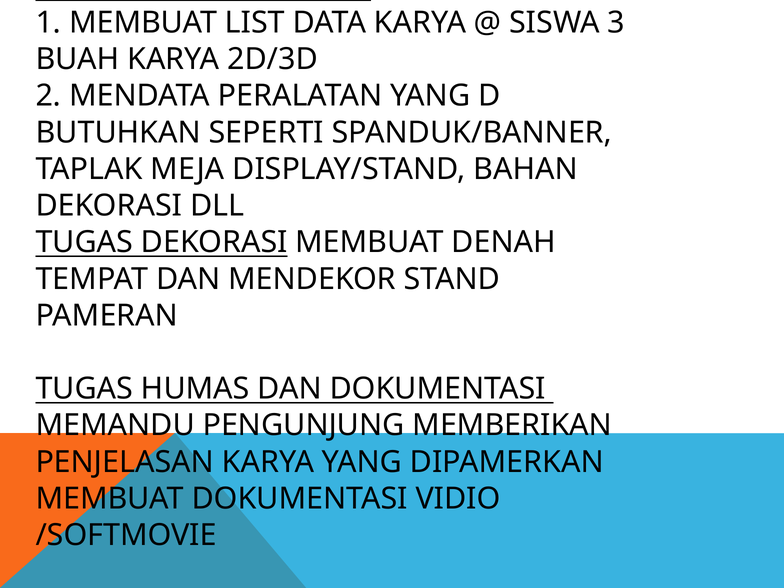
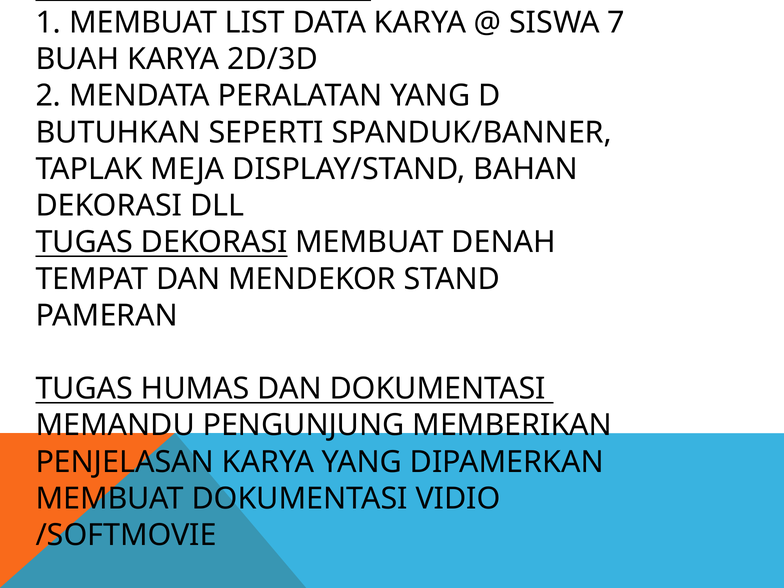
3: 3 -> 7 (616, 23)
